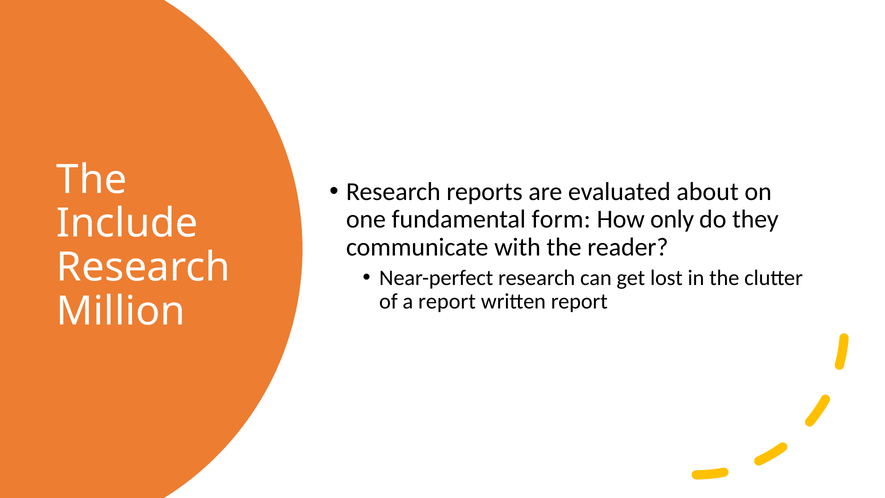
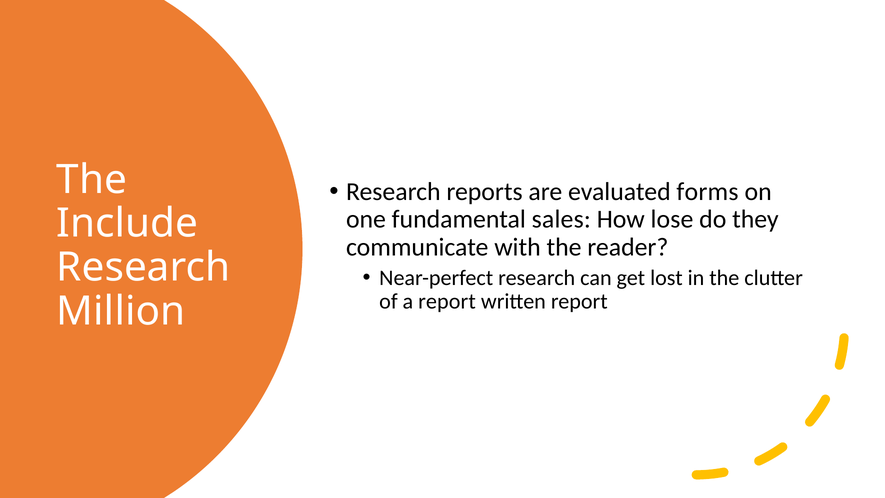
about: about -> forms (707, 191)
form: form -> sales (561, 219)
only: only -> lose (672, 219)
